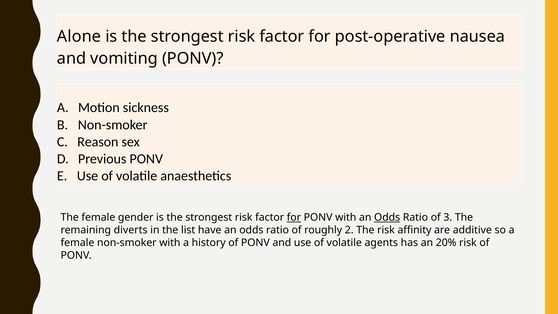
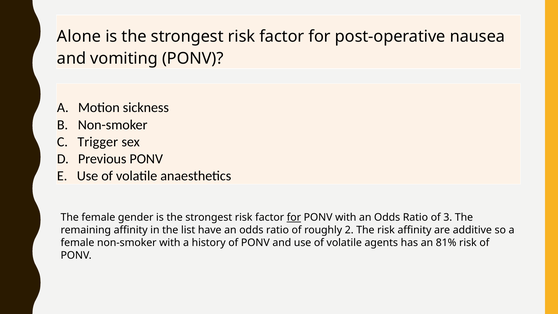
Reason: Reason -> Trigger (98, 142)
Odds underline: present -> none (387, 217)
remaining diverts: diverts -> affinity (131, 230)
20%: 20% -> 81% (446, 243)
